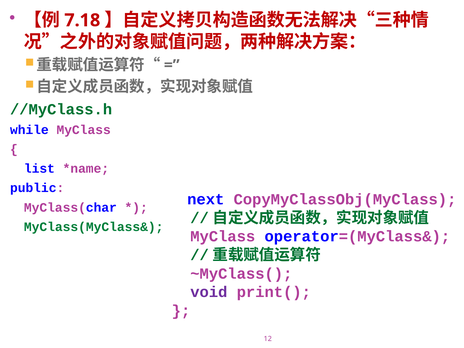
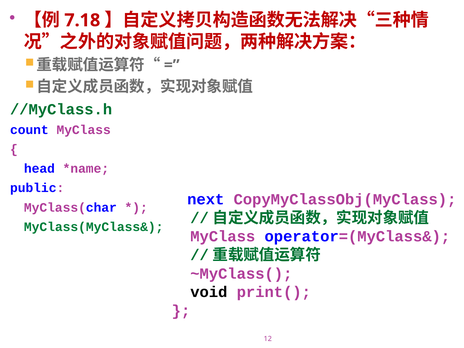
while: while -> count (29, 130)
list: list -> head (39, 169)
void colour: purple -> black (209, 292)
